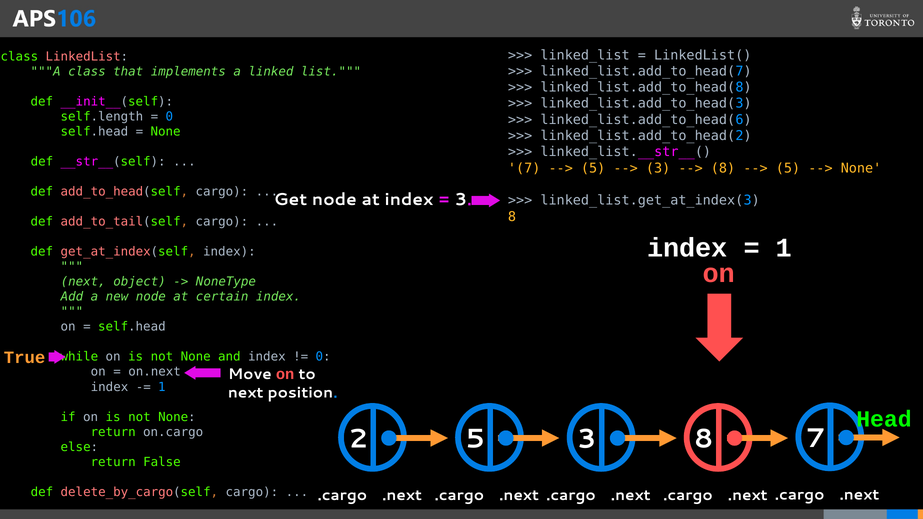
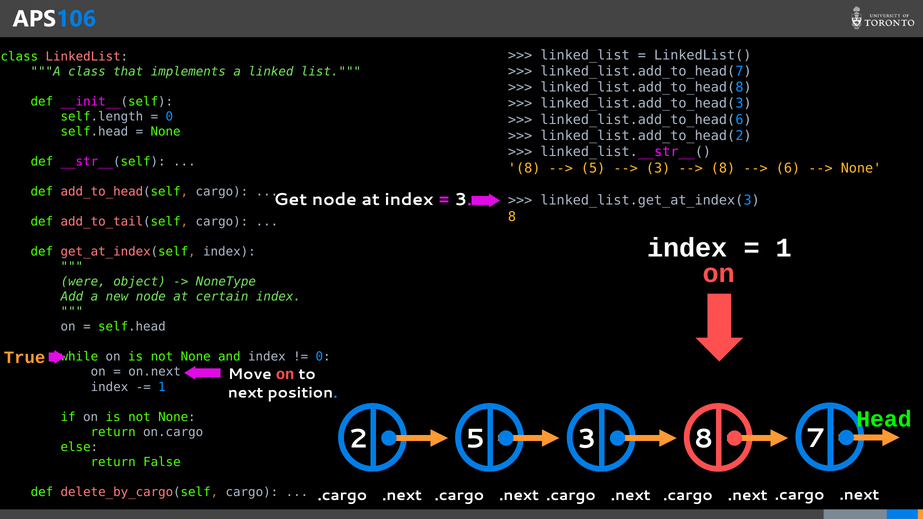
7: 7 -> 8 (524, 168)
5: 5 -> 6 (788, 168)
next: next -> were (83, 282)
